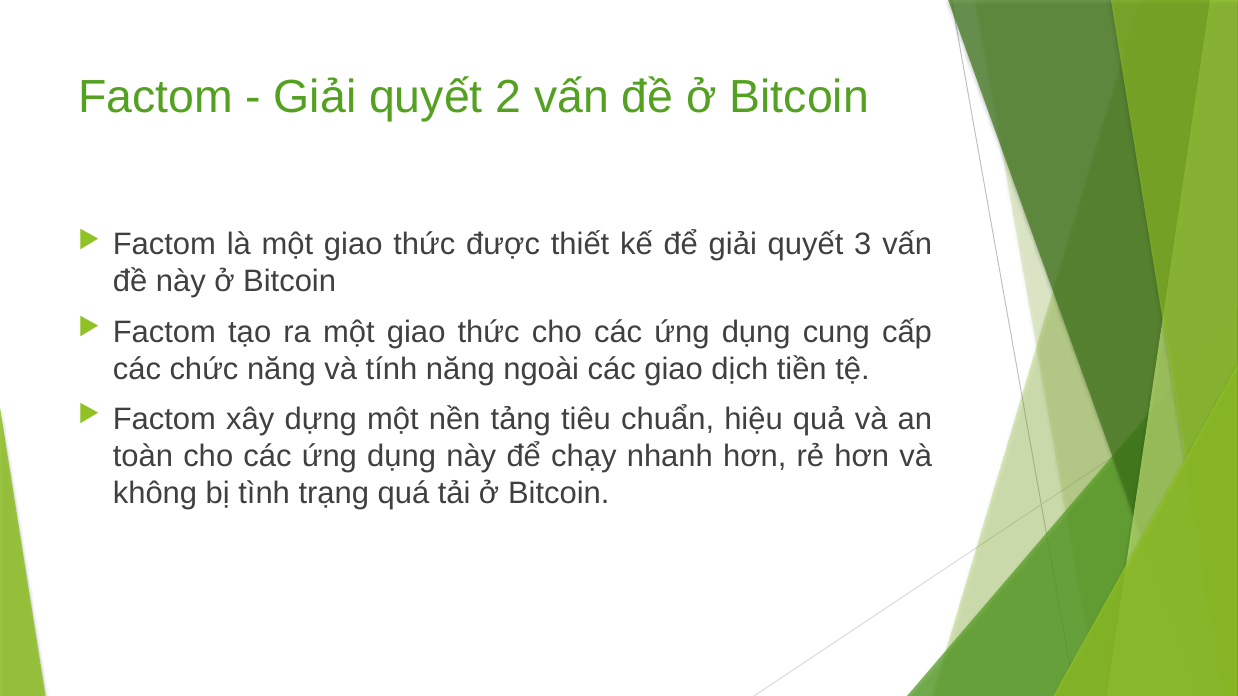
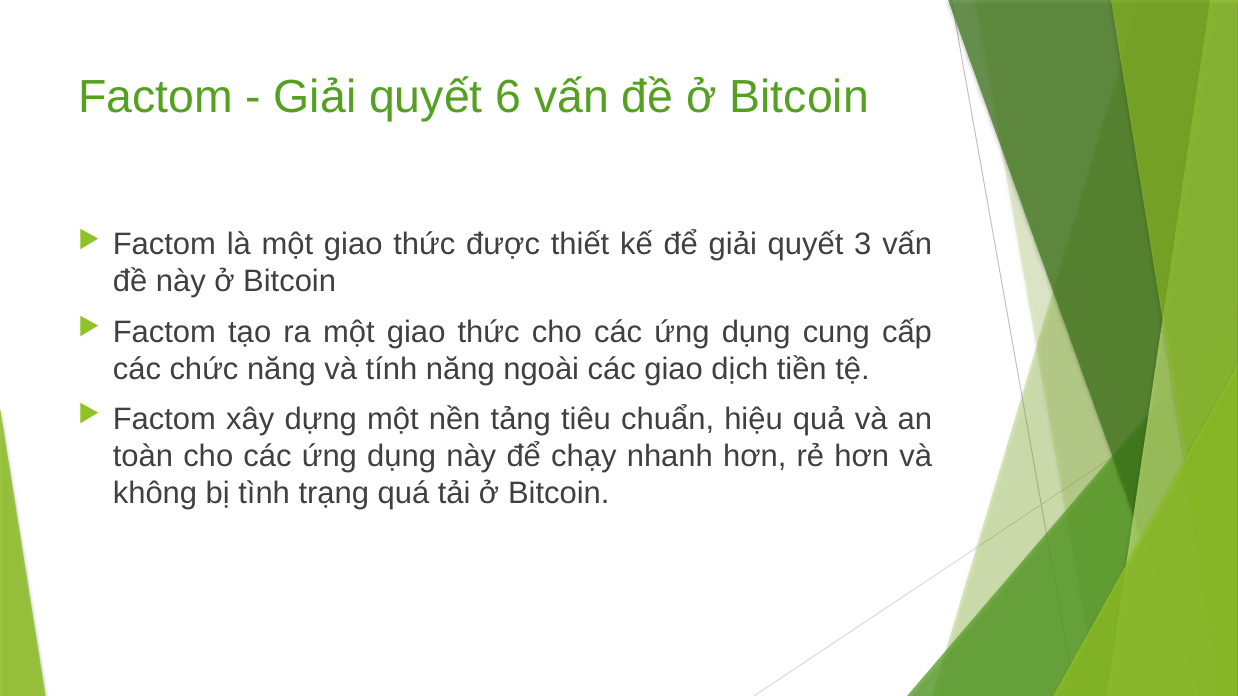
2: 2 -> 6 (508, 98)
